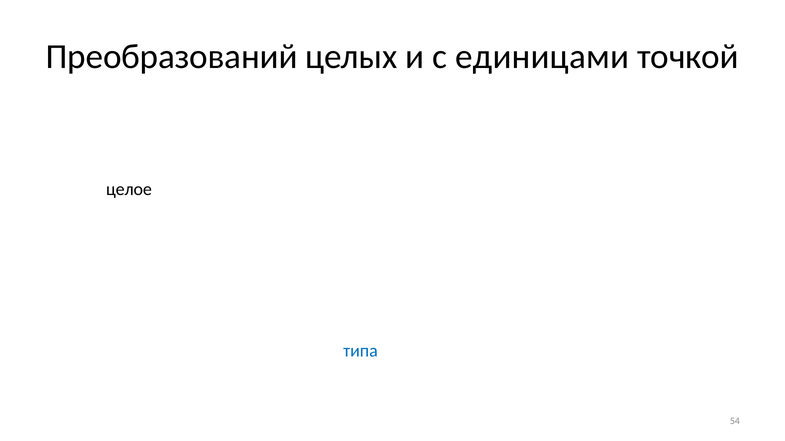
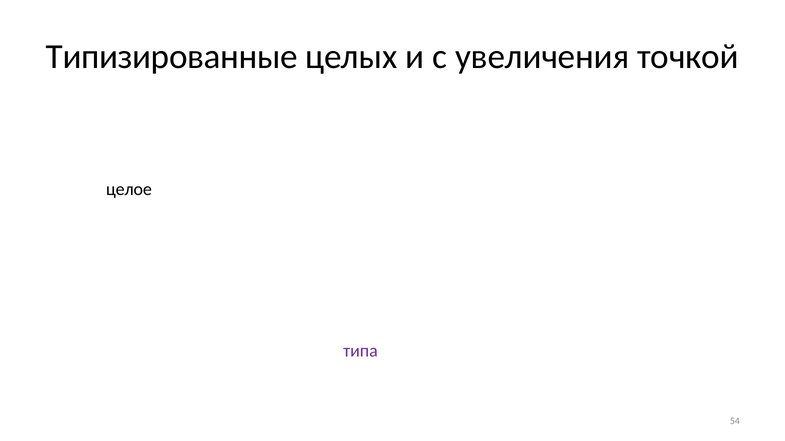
Преобразований: Преобразований -> Типизированные (172, 57)
единицами: единицами -> увеличения (542, 57)
типа colour: blue -> purple (361, 351)
